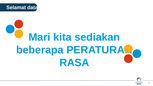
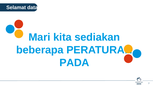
RASA: RASA -> PADA (74, 63)
